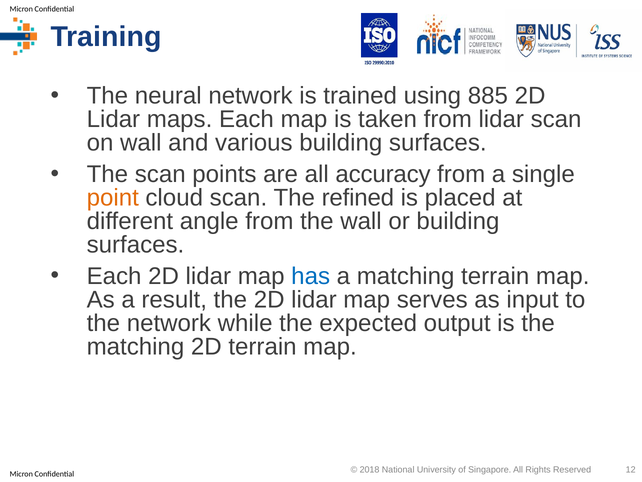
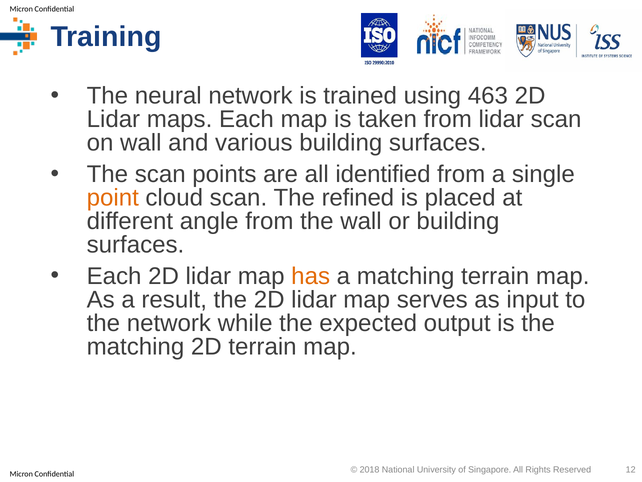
885: 885 -> 463 (488, 96)
accuracy: accuracy -> identified (383, 174)
has colour: blue -> orange (311, 276)
